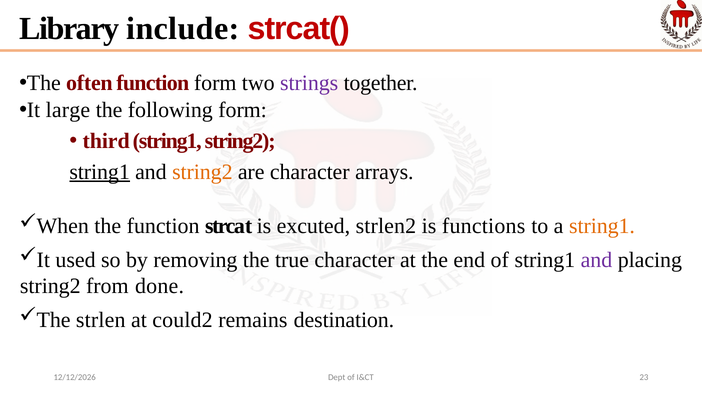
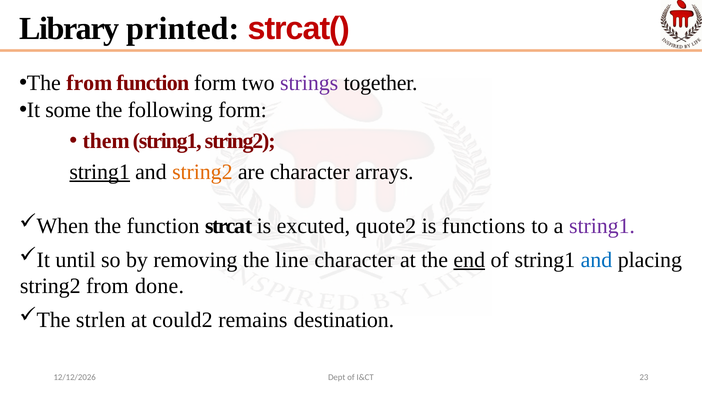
include: include -> printed (183, 28)
The often: often -> from (89, 83)
large: large -> some (68, 110)
third: third -> them (106, 141)
strlen2: strlen2 -> quote2 (386, 226)
string1 colour: orange -> purple (602, 226)
used: used -> until (76, 260)
true: true -> line (292, 260)
end underline: none -> present (469, 260)
and colour: purple -> blue (596, 260)
